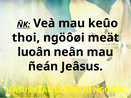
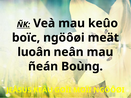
thoi: thoi -> boïc (26, 38)
ñeán Jeâsus: Jeâsus -> Boùng (82, 67)
